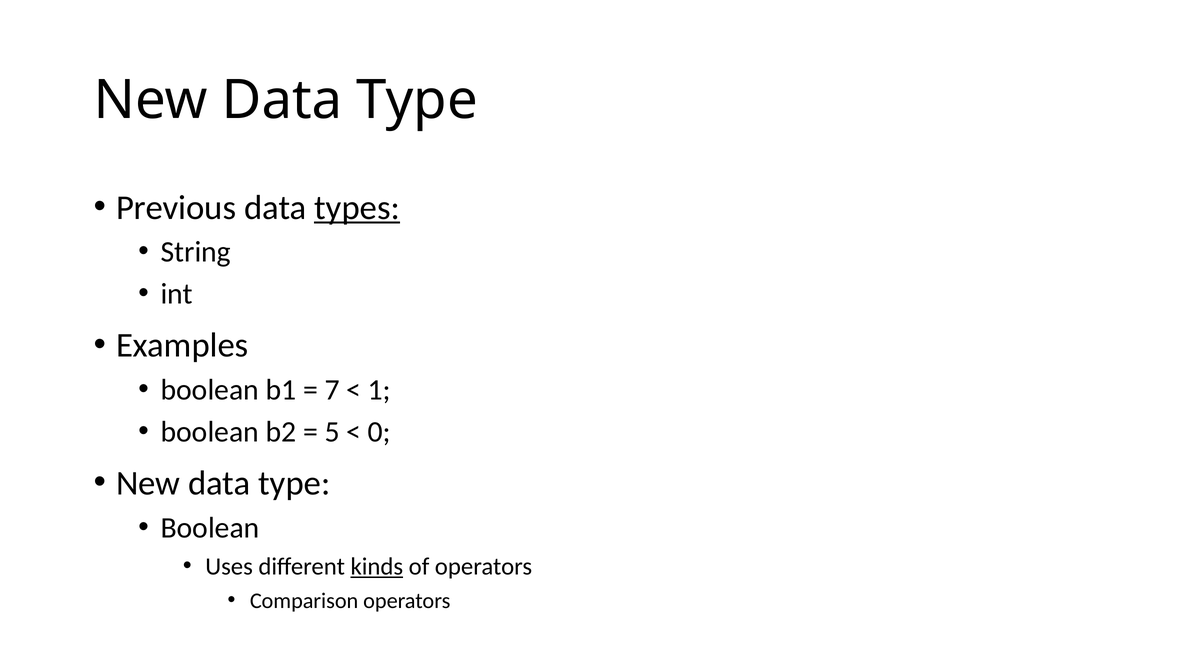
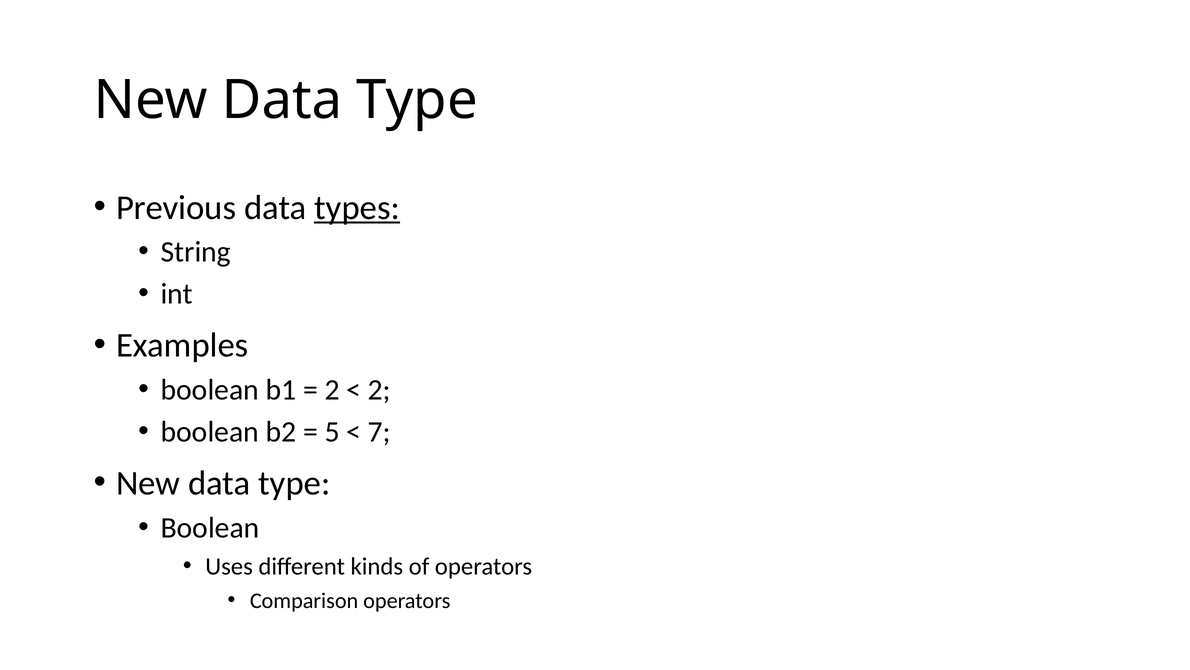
7: 7 -> 2 (332, 390)
1: 1 -> 2 (379, 390)
0: 0 -> 7 (379, 432)
kinds underline: present -> none (377, 566)
